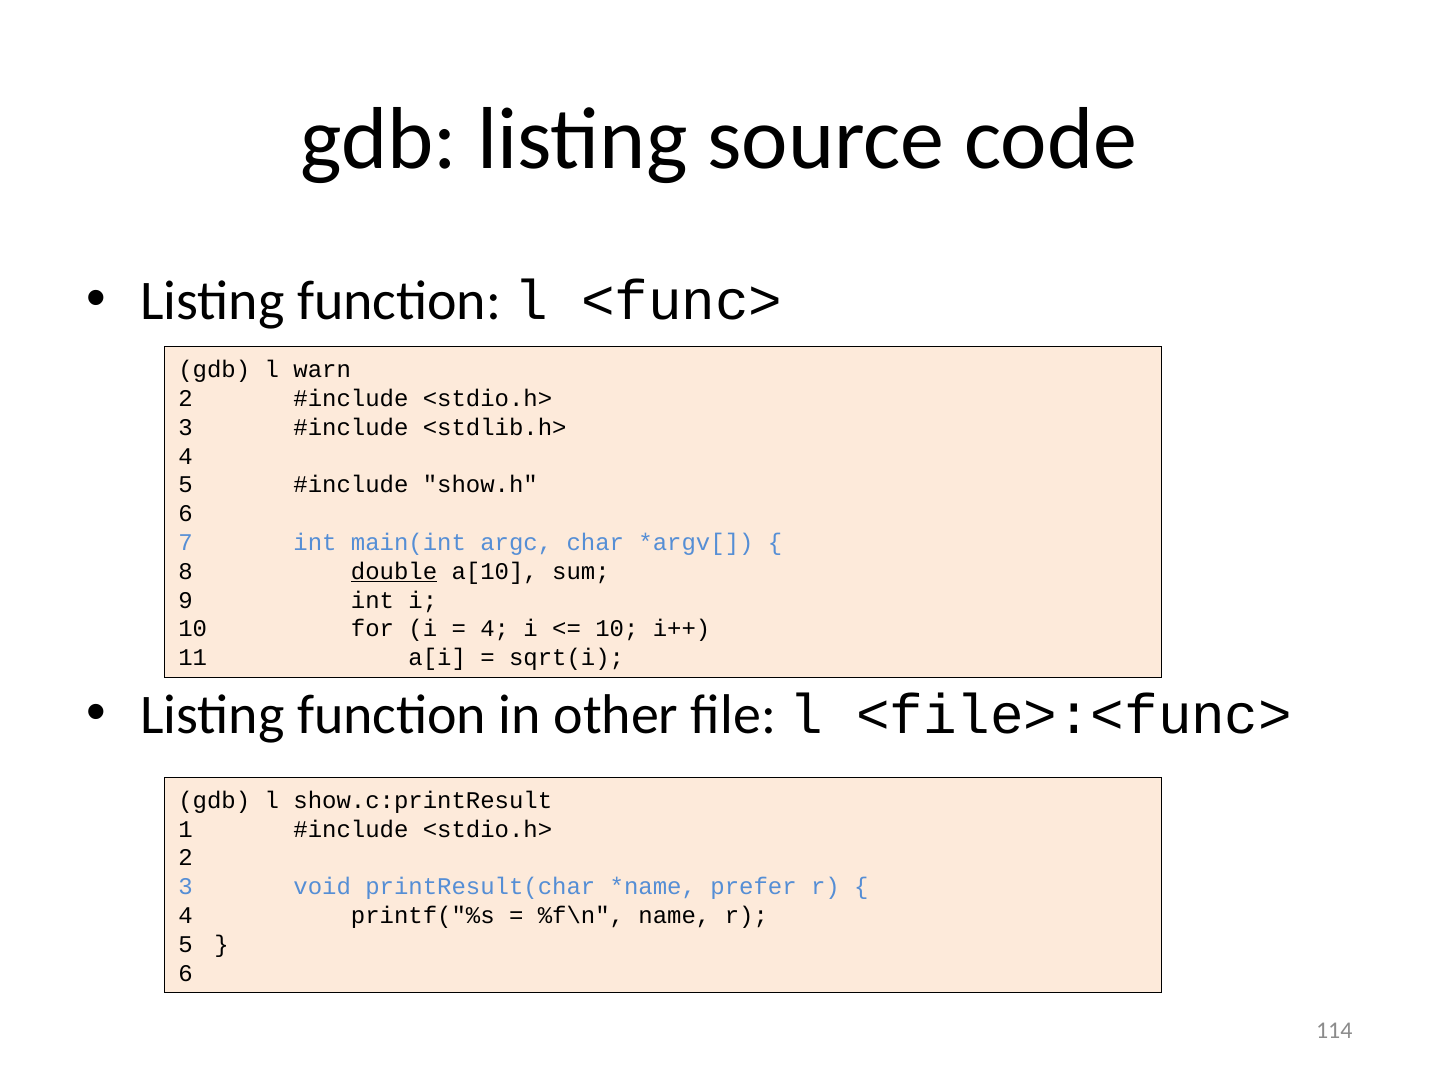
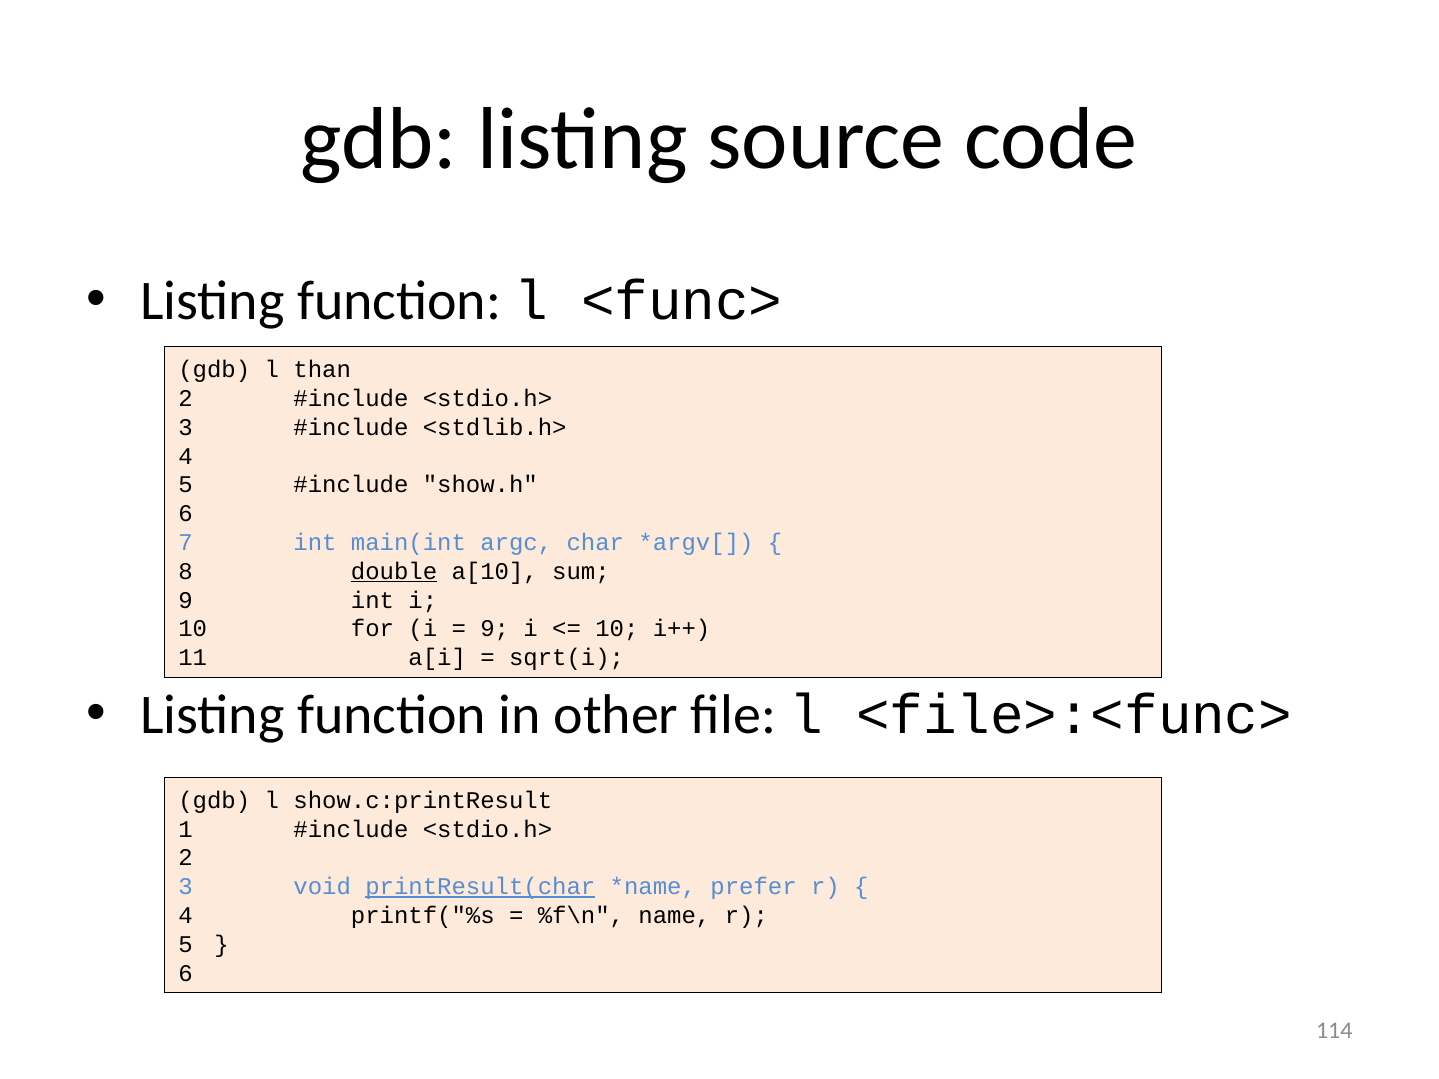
warn: warn -> than (322, 370)
4: 4 -> 9 (495, 629)
printResult(char underline: none -> present (480, 887)
